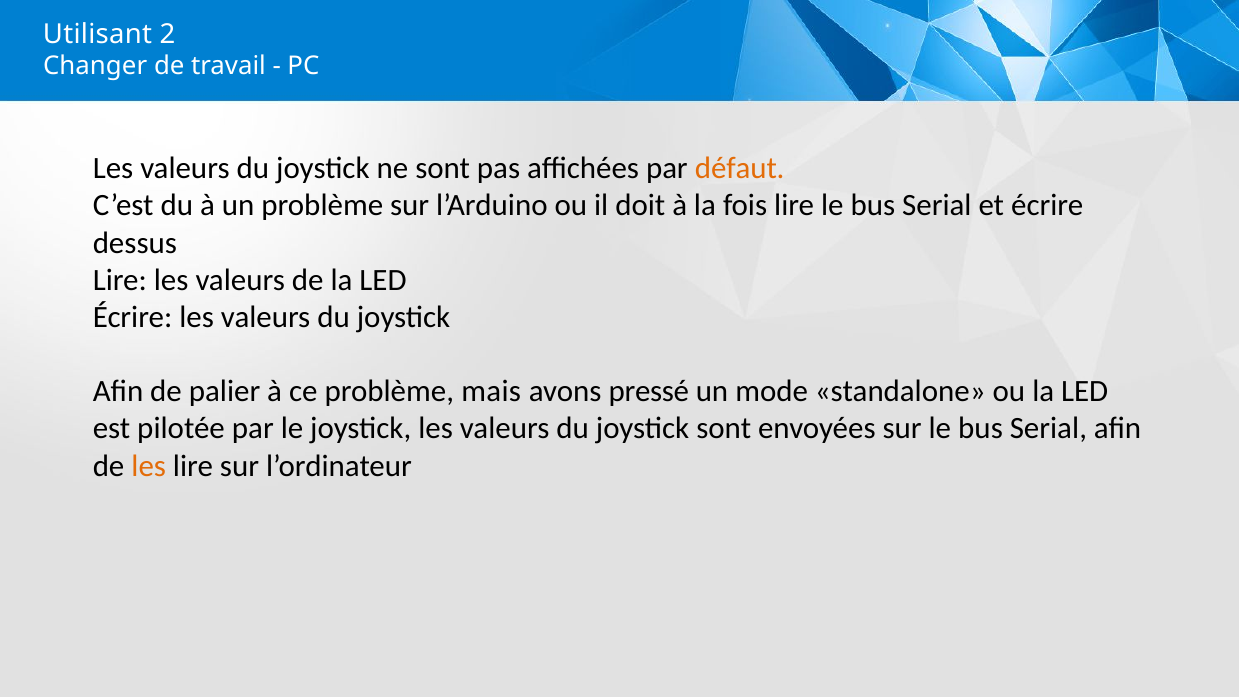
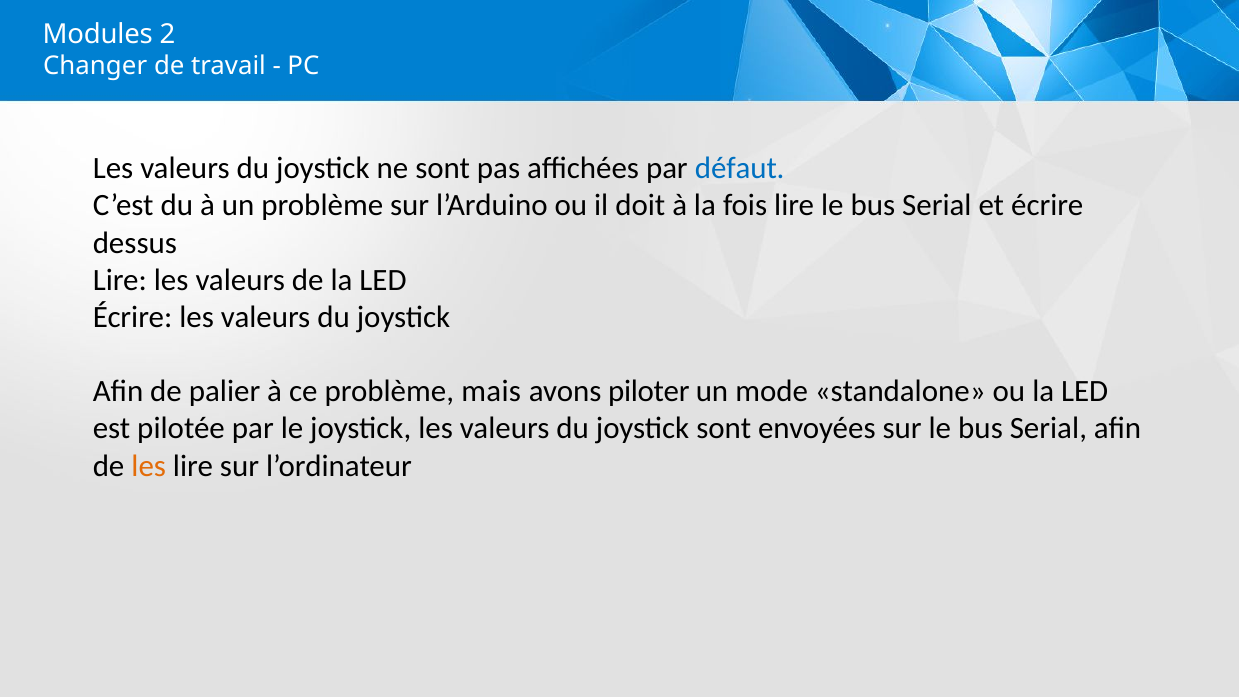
Utilisant: Utilisant -> Modules (98, 34)
défaut colour: orange -> blue (740, 169)
pressé: pressé -> piloter (649, 392)
